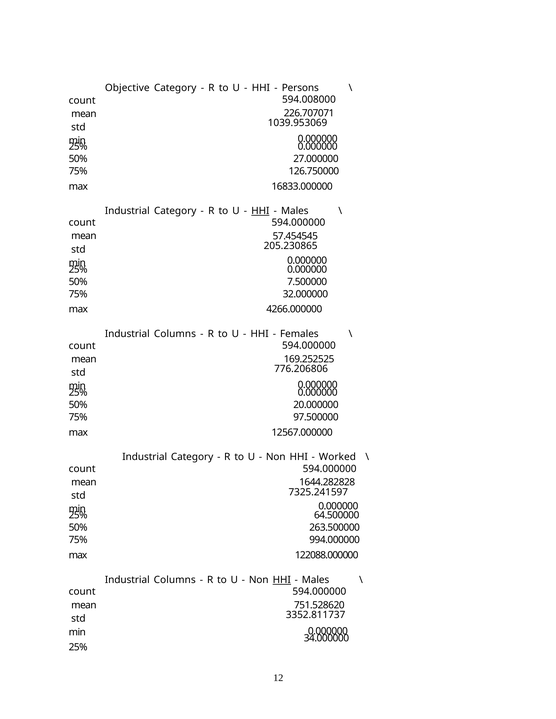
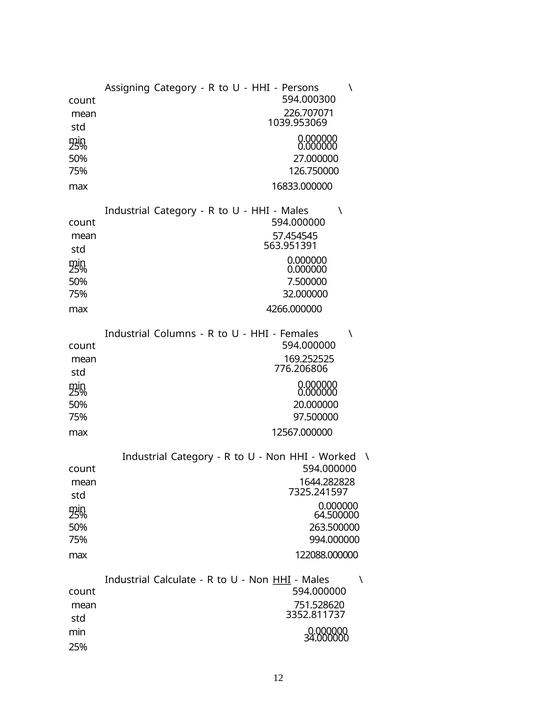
Objective: Objective -> Assigning (127, 88)
594.008000: 594.008000 -> 594.000300 (309, 100)
HHI underline: present -> none (260, 211)
205.230865: 205.230865 -> 563.951391 (291, 246)
Columns: Columns -> Calculate (175, 580)
